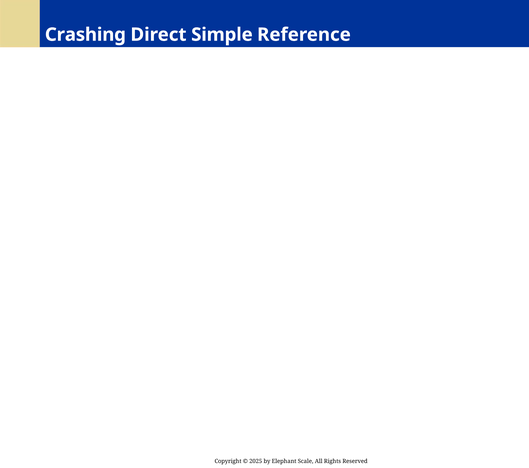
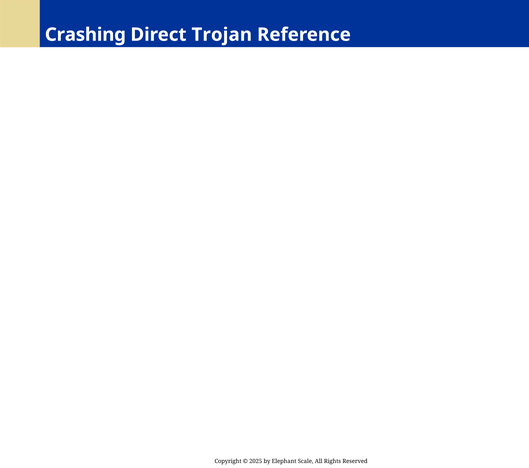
Simple: Simple -> Trojan (222, 35)
